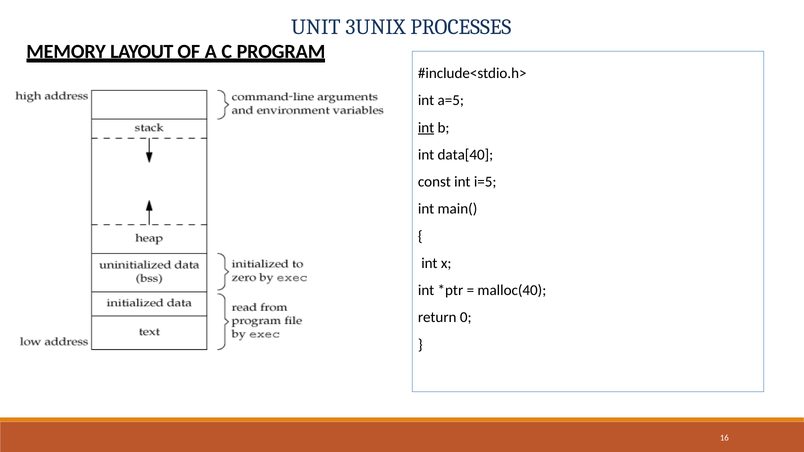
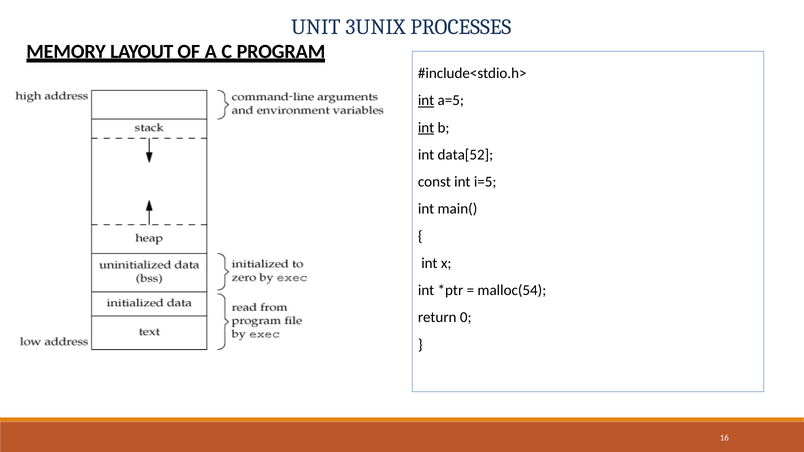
int underline: none -> present (426, 101)
data[40: data[40 -> data[52 (465, 155)
malloc(40: malloc(40 -> malloc(54 (512, 290)
